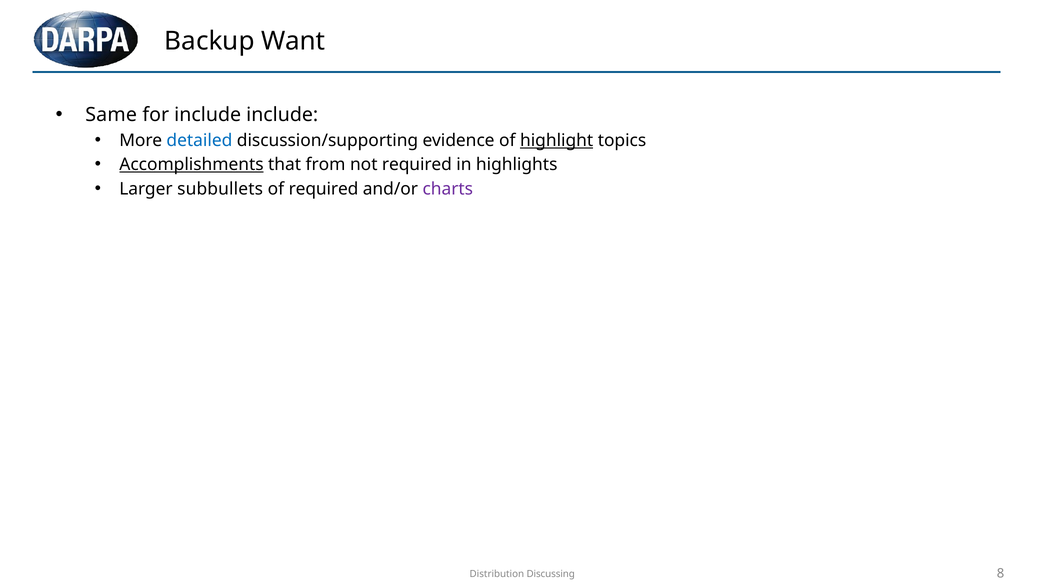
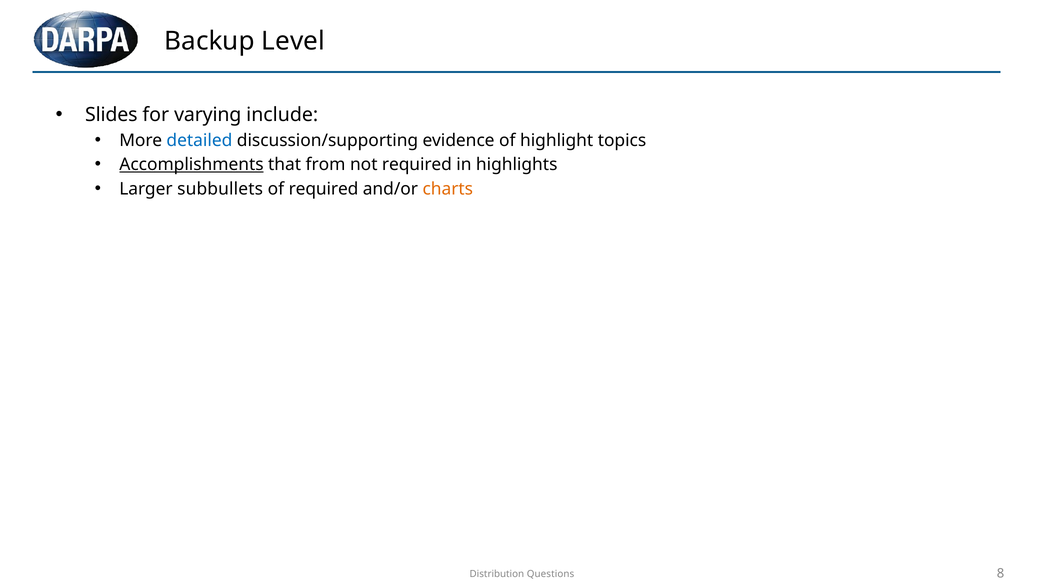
Want: Want -> Level (293, 41)
Same: Same -> Slides (111, 115)
for include: include -> varying (208, 115)
highlight underline: present -> none (557, 140)
charts colour: purple -> orange (448, 189)
Discussing: Discussing -> Questions (551, 574)
